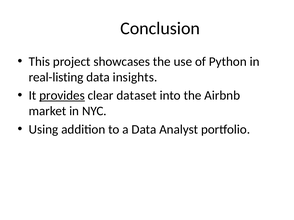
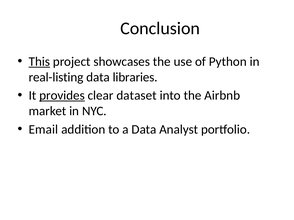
This underline: none -> present (39, 62)
insights: insights -> libraries (135, 77)
Using: Using -> Email (43, 130)
